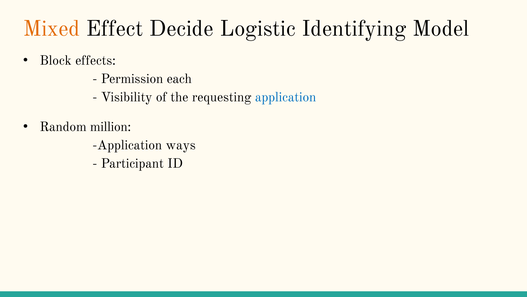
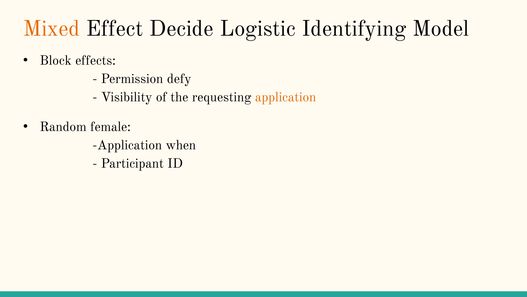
each: each -> defy (179, 79)
application colour: blue -> orange (286, 97)
million: million -> female (111, 127)
ways: ways -> when (181, 145)
